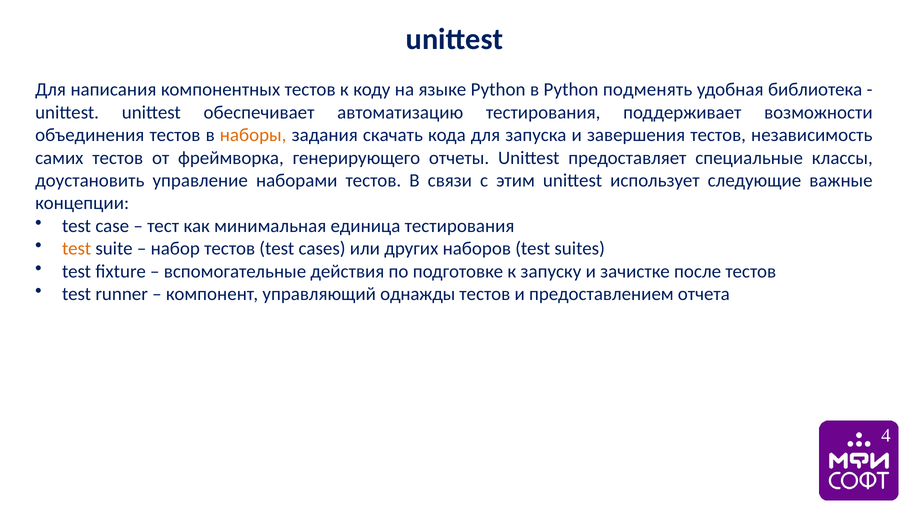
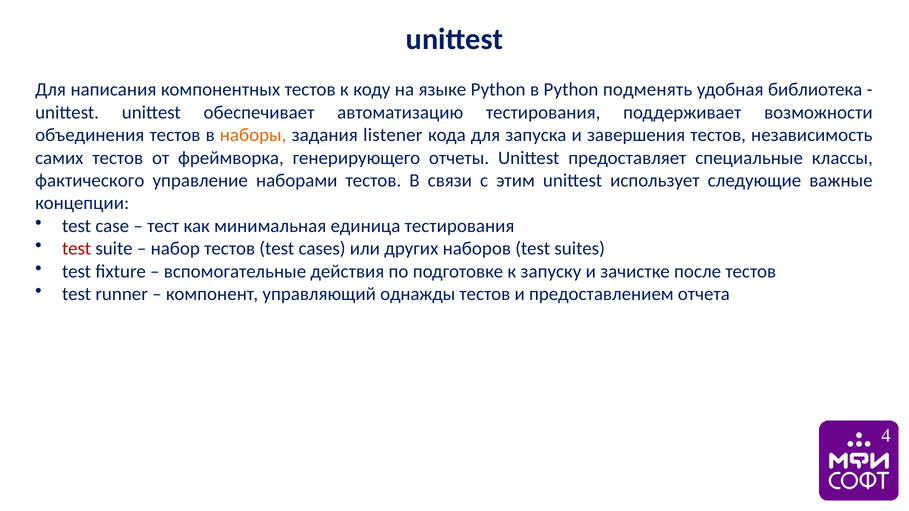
скачать: скачать -> listener (393, 135)
доустановить: доустановить -> фактического (90, 181)
test colour: orange -> red (77, 249)
